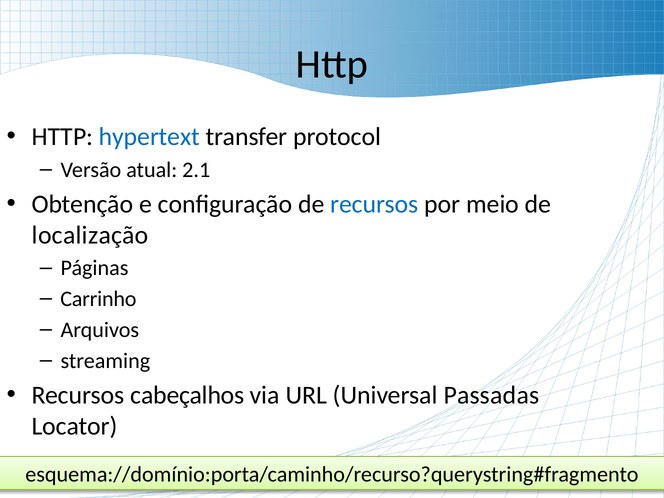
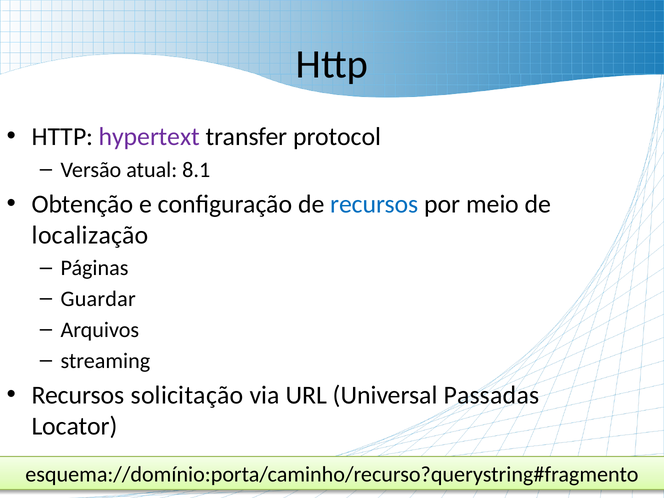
hypertext colour: blue -> purple (149, 137)
2.1: 2.1 -> 8.1 (196, 170)
Carrinho: Carrinho -> Guardar (98, 299)
cabeçalhos: cabeçalhos -> solicitação (187, 395)
